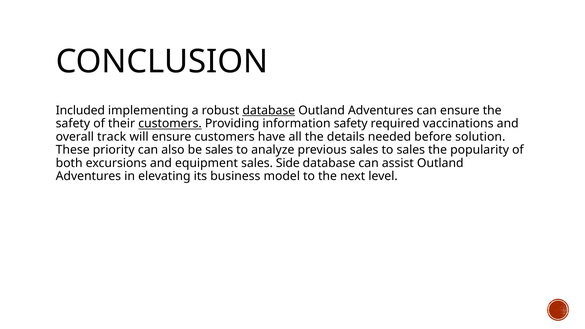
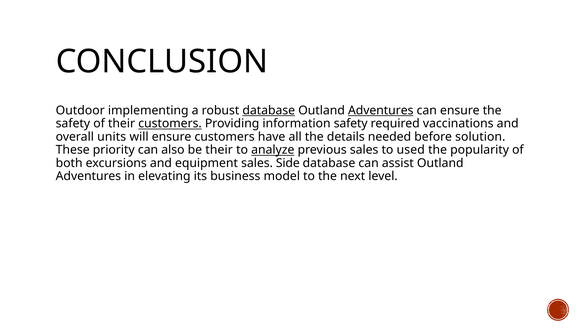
Included: Included -> Outdoor (80, 110)
Adventures underline: none -> present (381, 110)
track: track -> units (112, 137)
be sales: sales -> their (219, 150)
analyze underline: none -> present (273, 150)
to sales: sales -> used (411, 150)
